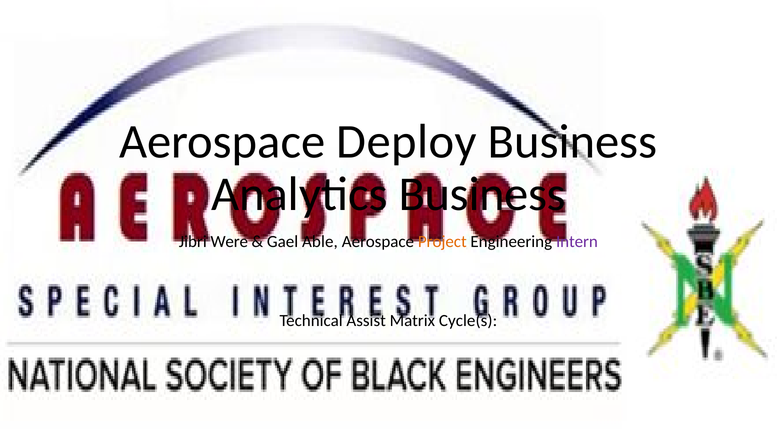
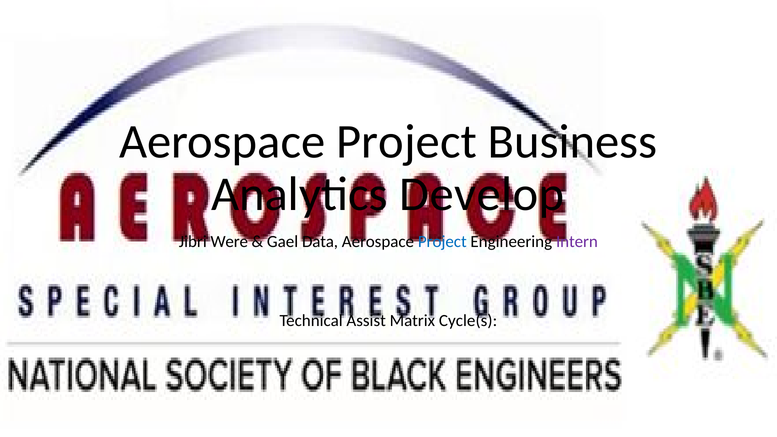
Deploy: Deploy -> Project (407, 142)
Analytics Business: Business -> Develop (482, 194)
Able: Able -> Data (320, 242)
Project colour: orange -> blue (442, 242)
